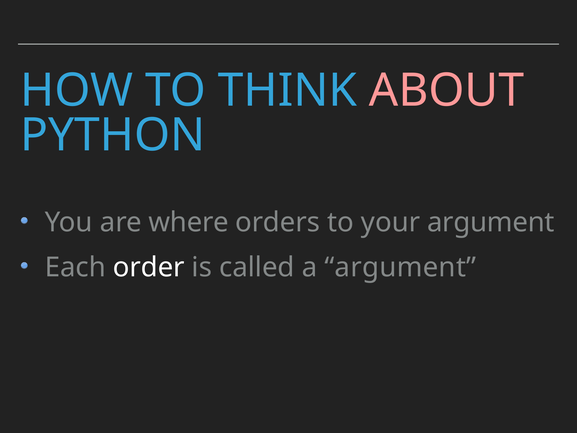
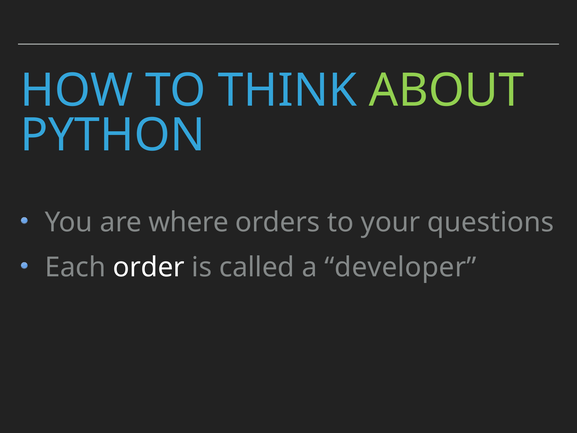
ABOUT colour: pink -> light green (447, 91)
your argument: argument -> questions (491, 222)
a argument: argument -> developer (400, 267)
